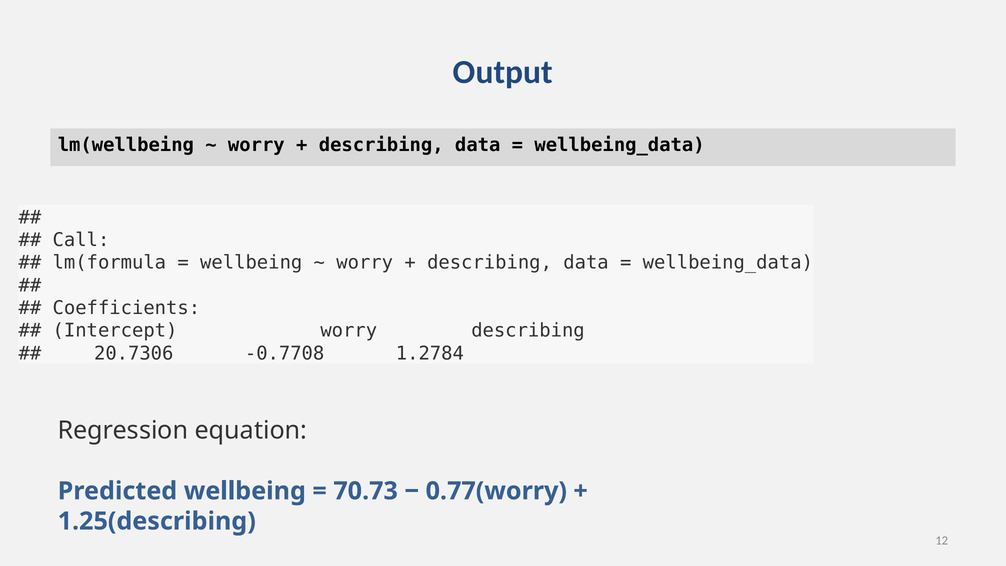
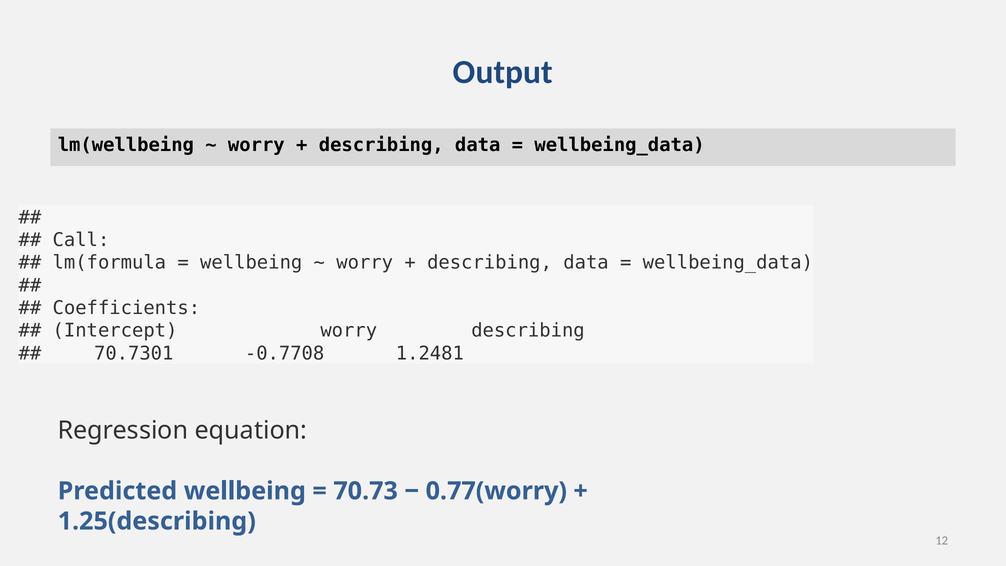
20.7306: 20.7306 -> 70.7301 (134, 353)
1.2784: 1.2784 -> 1.2481 (430, 353)
